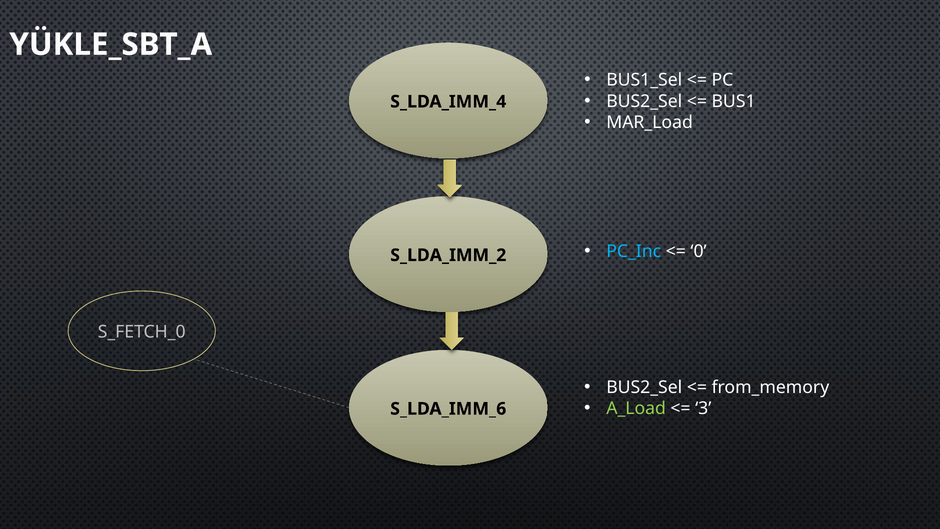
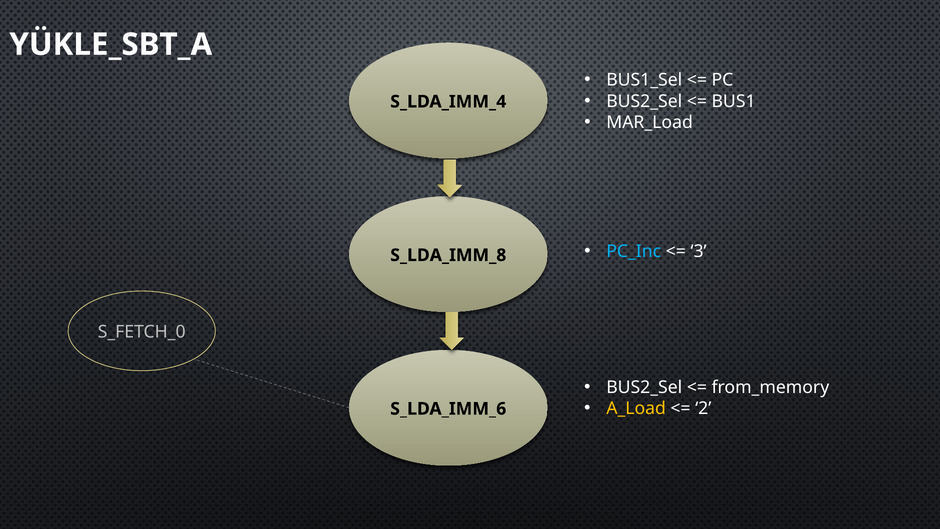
0: 0 -> 3 (699, 251)
S_LDA_IMM_2: S_LDA_IMM_2 -> S_LDA_IMM_8 (448, 255)
A_Load colour: light green -> yellow (636, 408)
3: 3 -> 2 (703, 408)
